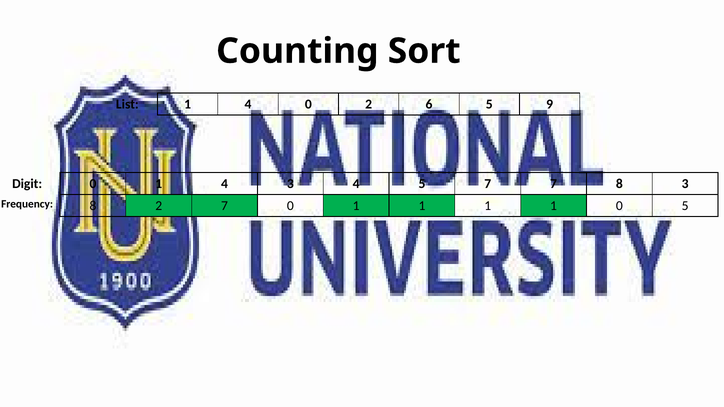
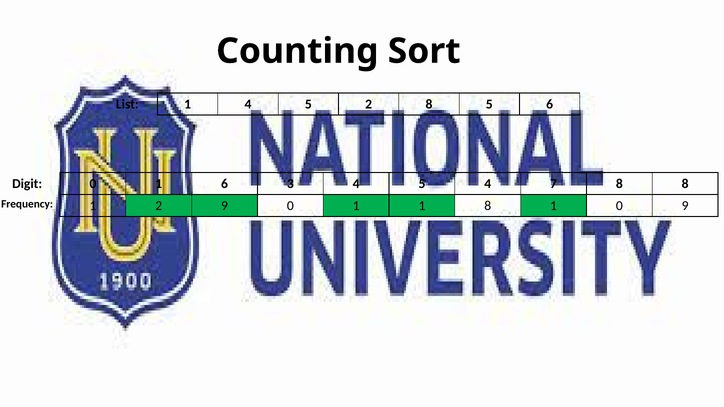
1 4 0: 0 -> 5 (308, 104)
2 6: 6 -> 8 (429, 104)
5 9: 9 -> 6 (550, 104)
0 1 4: 4 -> 6 (225, 184)
5 7: 7 -> 4 (488, 184)
8 3: 3 -> 8 (685, 184)
Frequency 8: 8 -> 1 (93, 206)
2 7: 7 -> 9 (225, 206)
0 1 1 1: 1 -> 8 (488, 206)
0 5: 5 -> 9 (685, 206)
